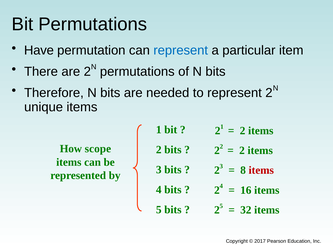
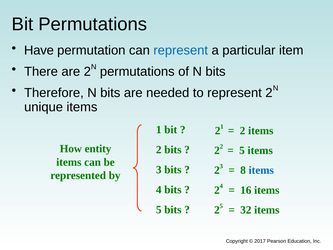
scope: scope -> entity (98, 149)
2: 2 -> 5 (242, 150)
items colour: red -> blue (261, 170)
